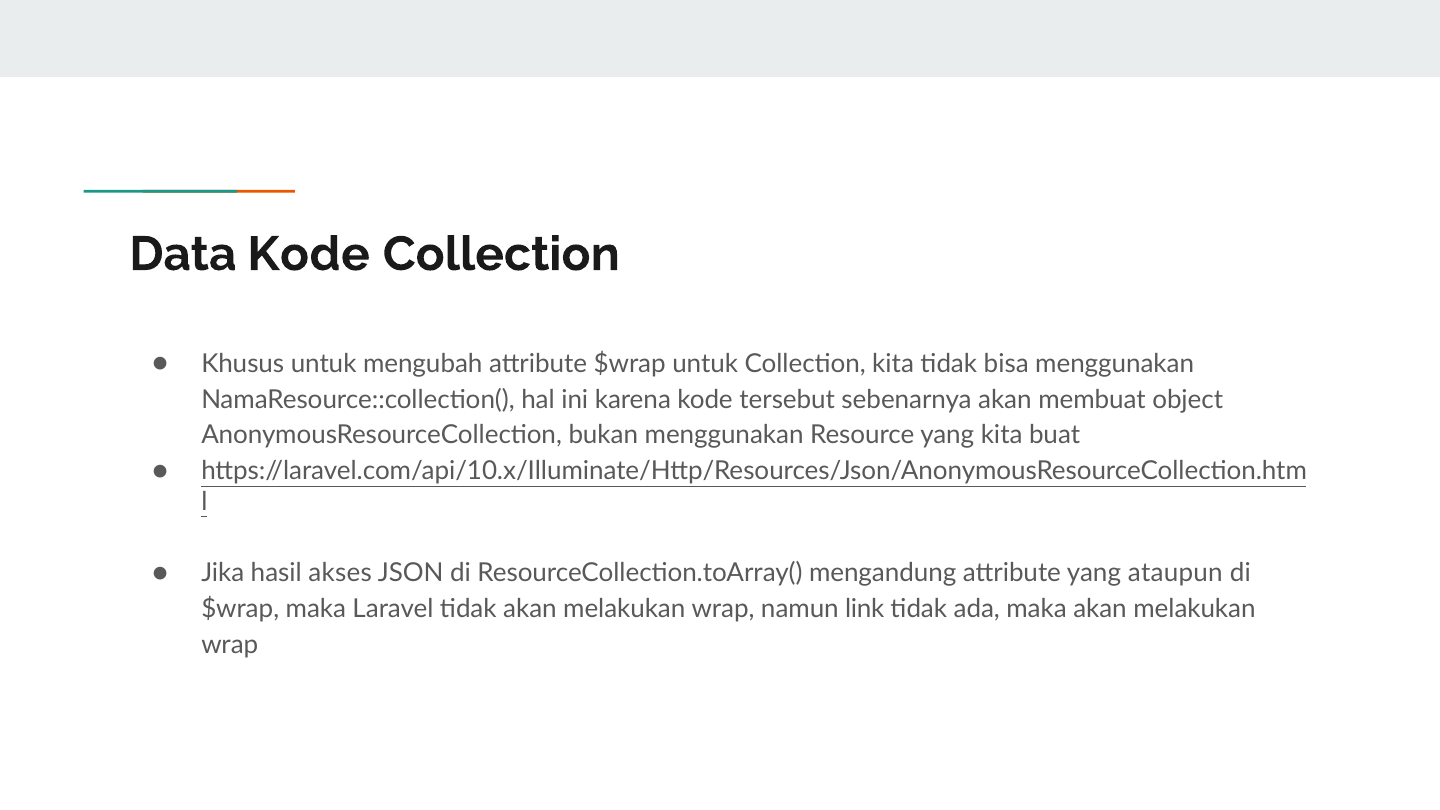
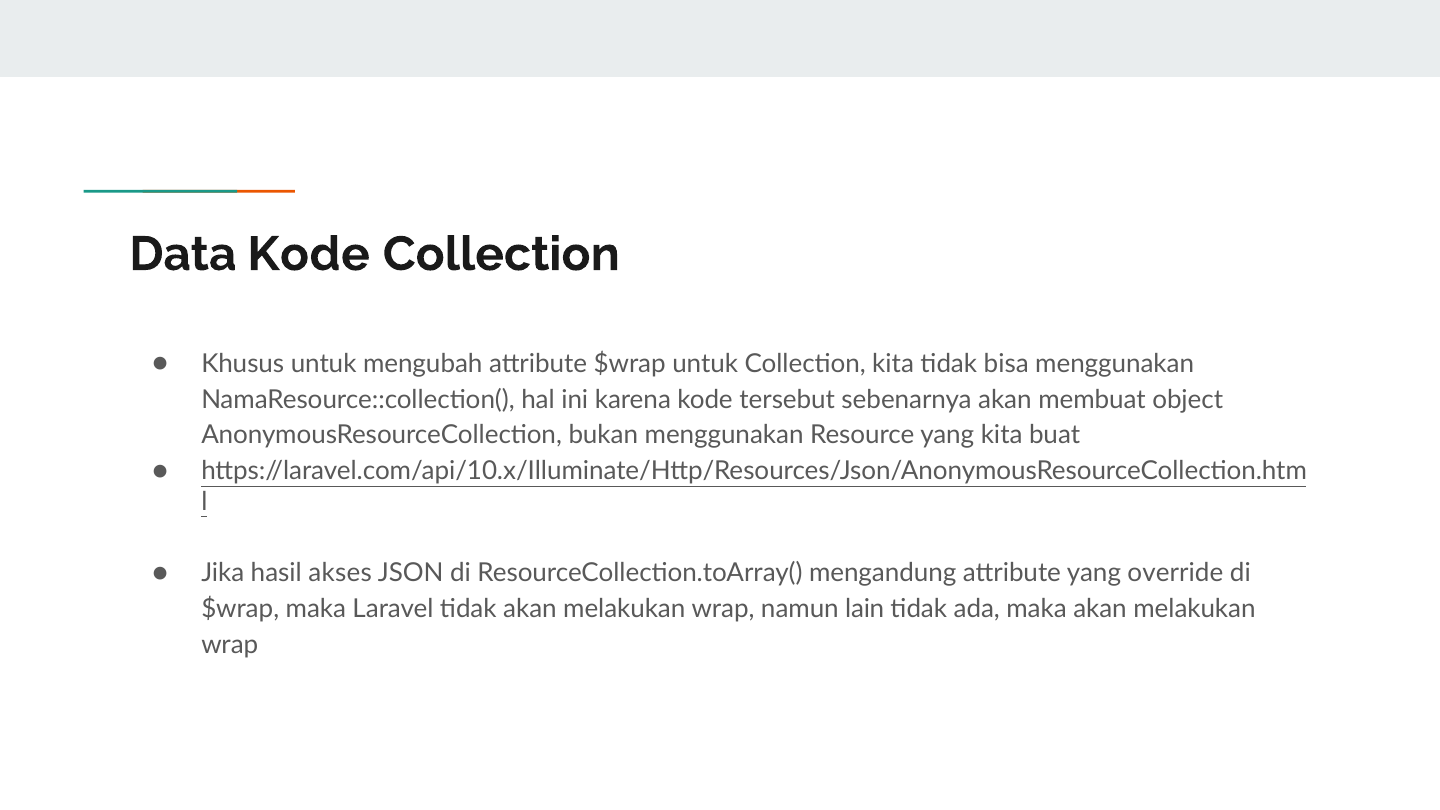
ataupun: ataupun -> override (1175, 573)
link: link -> lain (865, 609)
